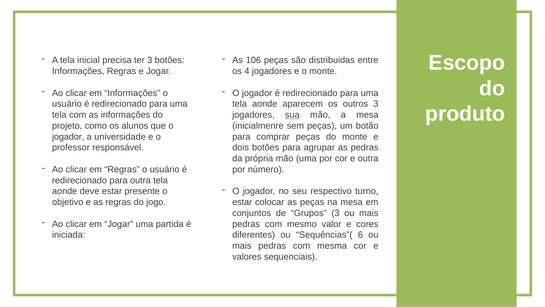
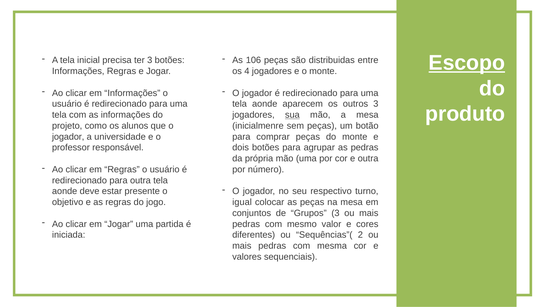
Escopo underline: none -> present (467, 63)
estar: estar -> igual (242, 202)
6: 6 -> 2 (360, 235)
